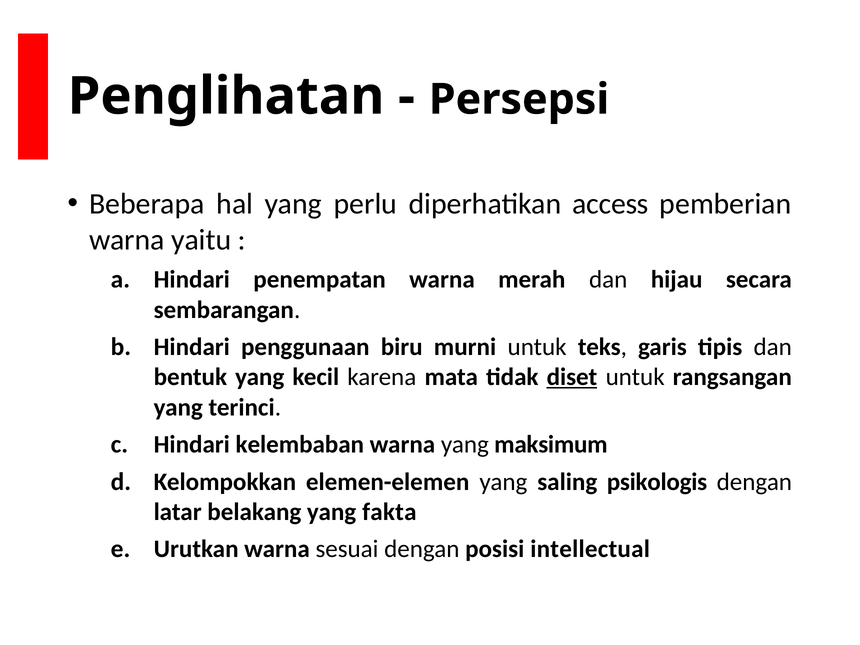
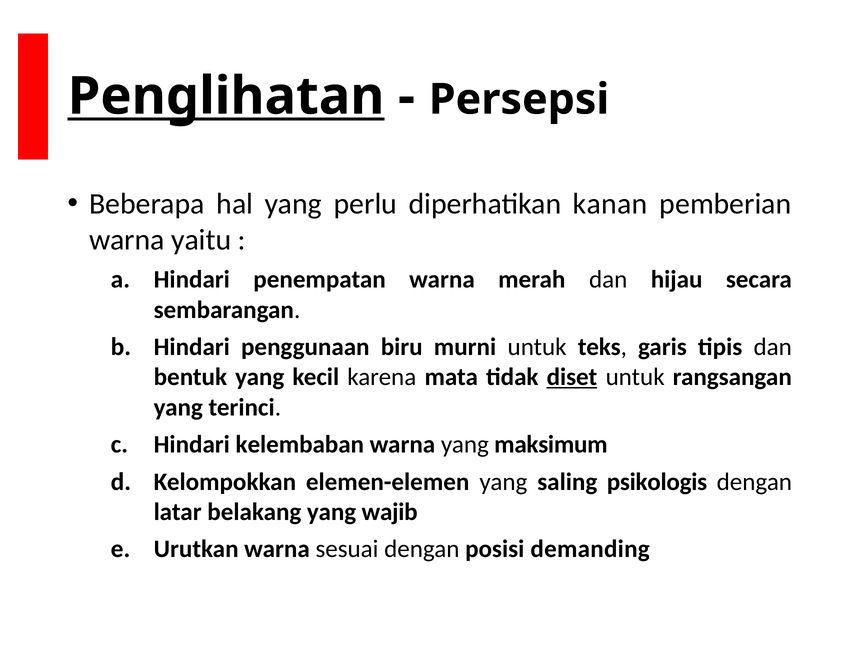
Penglihatan underline: none -> present (226, 96)
access: access -> kanan (610, 204)
fakta: fakta -> wajib (390, 512)
intellectual: intellectual -> demanding (590, 549)
